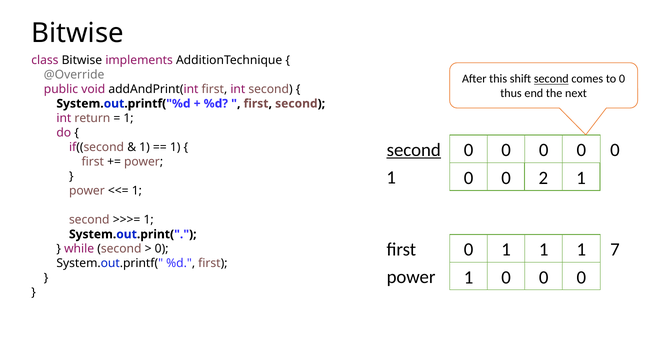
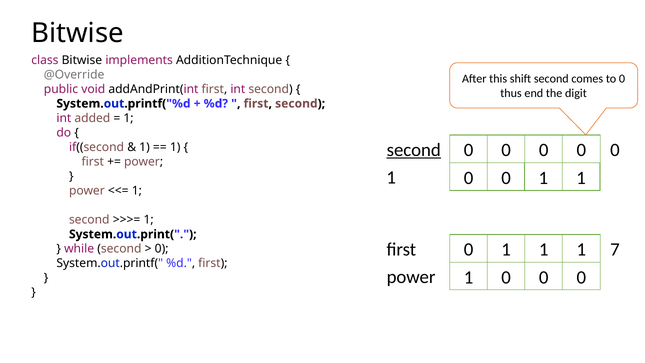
second underline: present -> none (551, 79)
next: next -> digit (576, 93)
return: return -> added (92, 118)
0 0 2: 2 -> 1 (543, 178)
